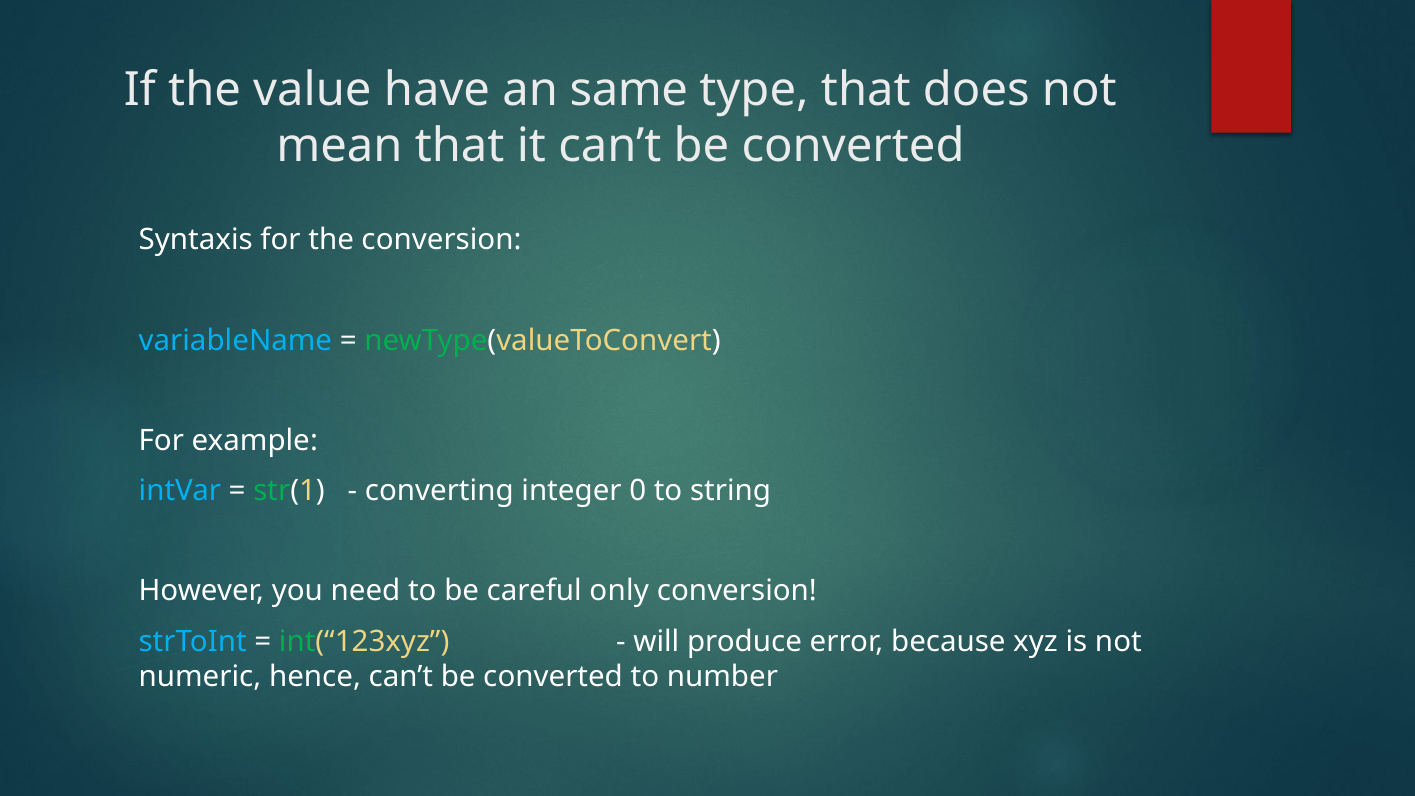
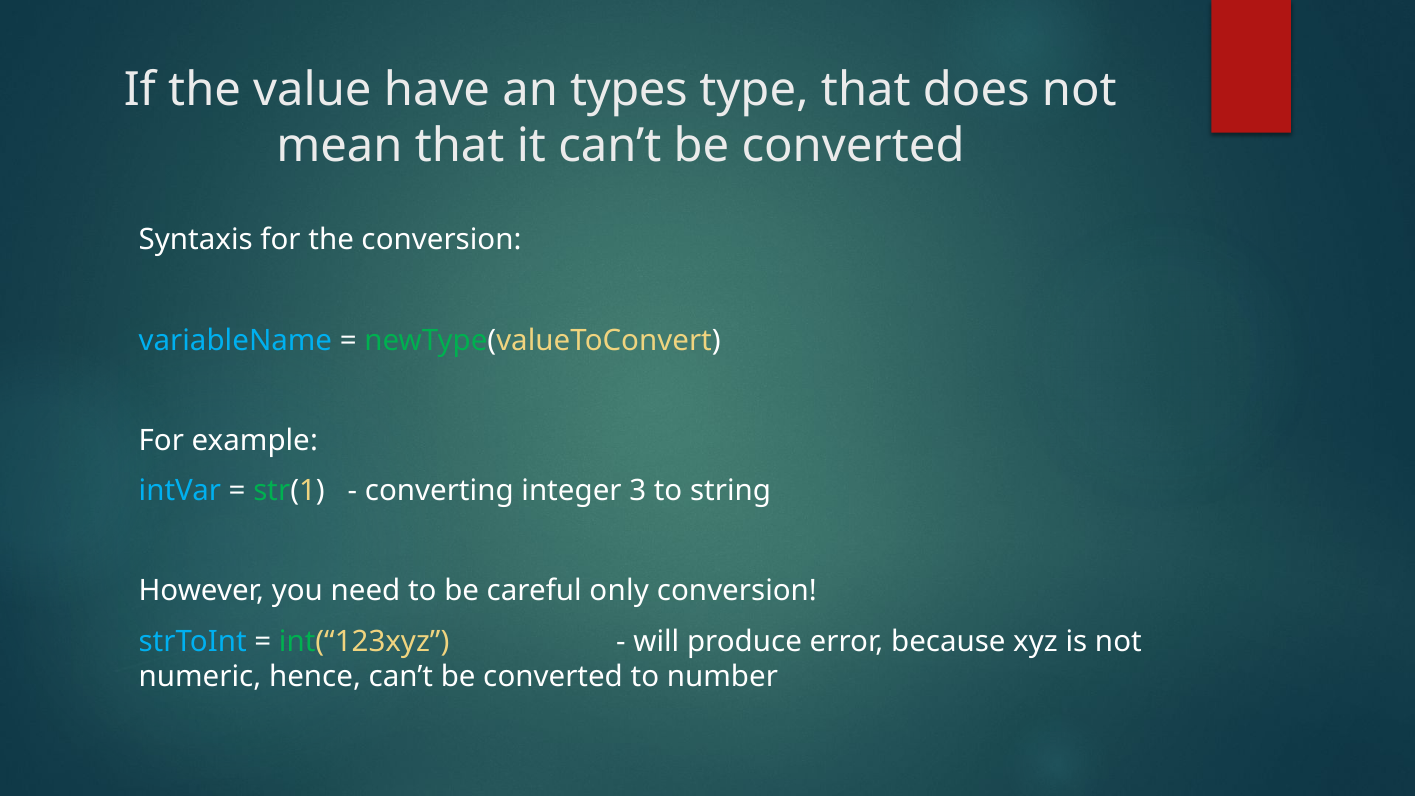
same: same -> types (629, 89)
0: 0 -> 3 (638, 491)
